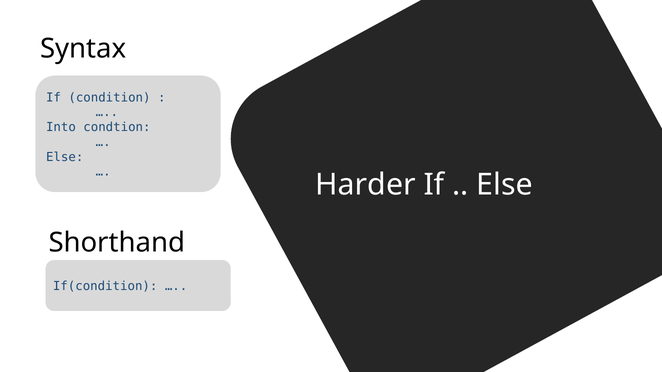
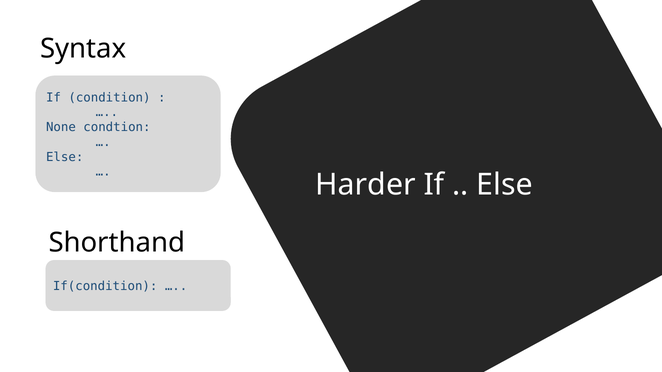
Into: Into -> None (61, 127)
